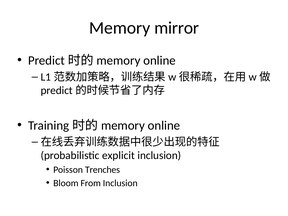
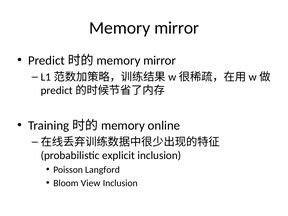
online: online -> mirror (160, 60)
Trenches: Trenches -> Langford (102, 170)
From: From -> View (91, 183)
